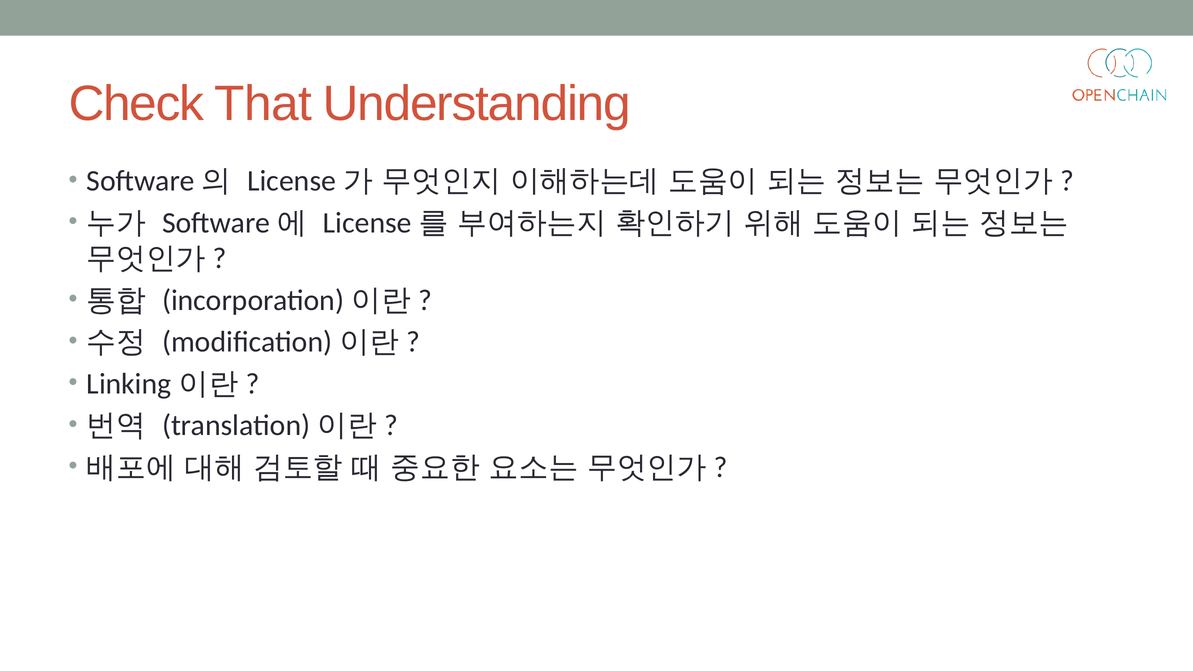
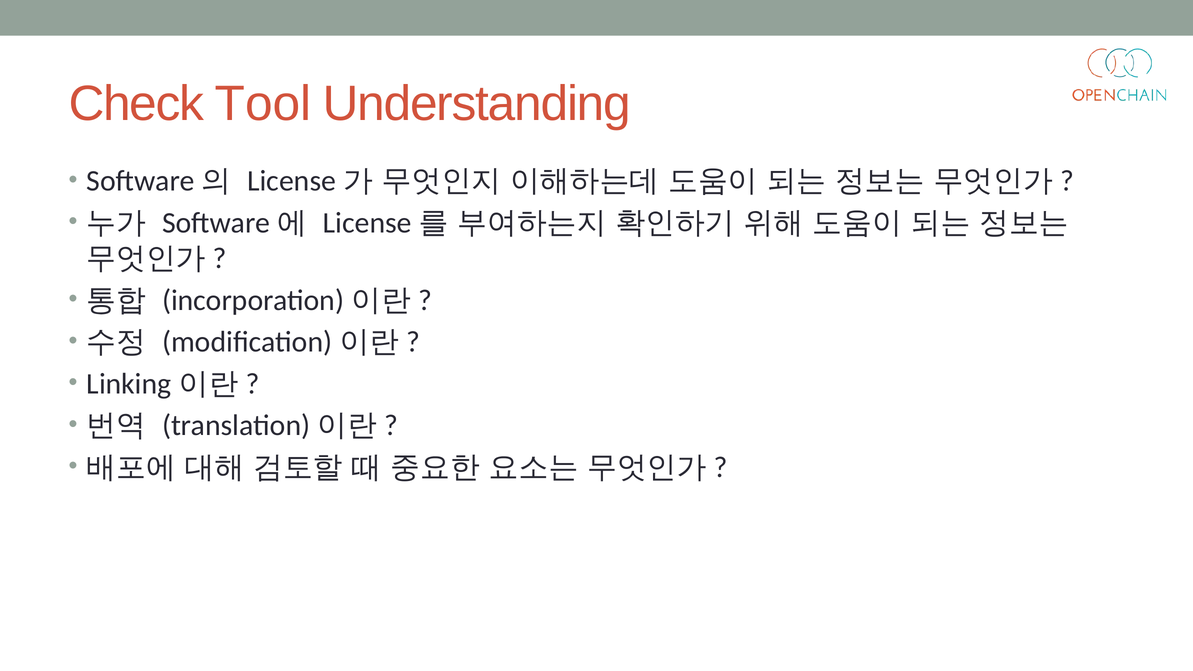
That: That -> Tool (263, 104)
